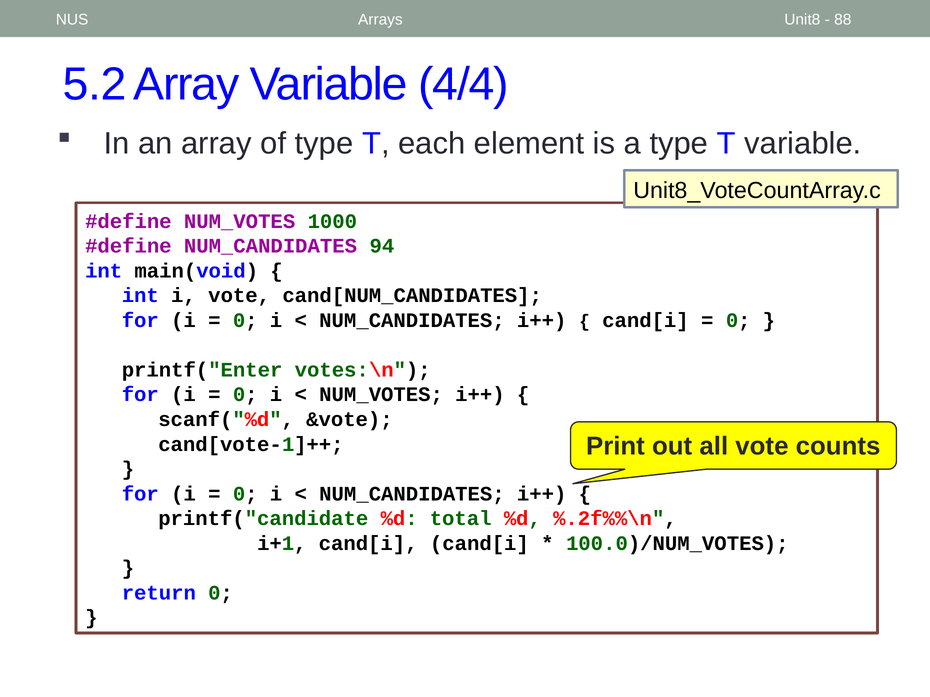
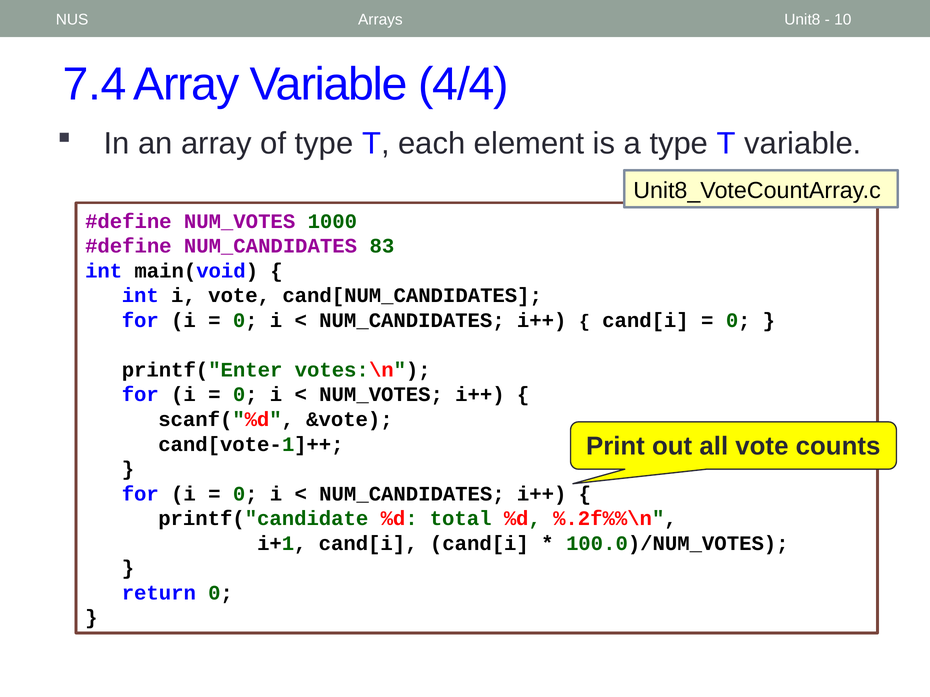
88: 88 -> 10 (843, 20)
5.2: 5.2 -> 7.4 (95, 85)
94: 94 -> 83 (382, 246)
